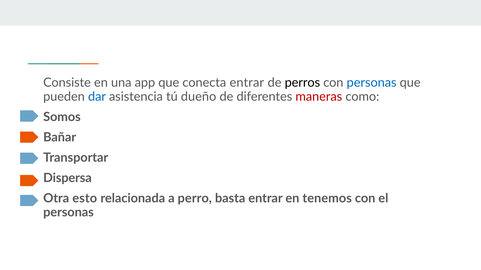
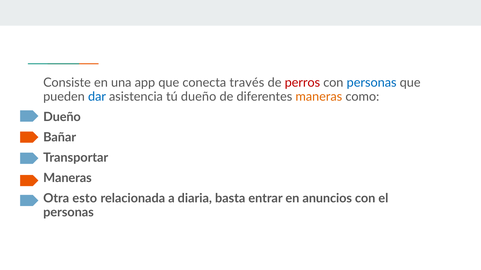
conecta entrar: entrar -> través (247, 83)
perros colour: black -> red (302, 83)
maneras colour: red -> orange (319, 97)
Somos: Somos -> Dueño (62, 117)
Dispersa: Dispersa -> Maneras (67, 178)
perro: perro -> diaria (195, 199)
tenemos: tenemos -> anuncios (327, 199)
